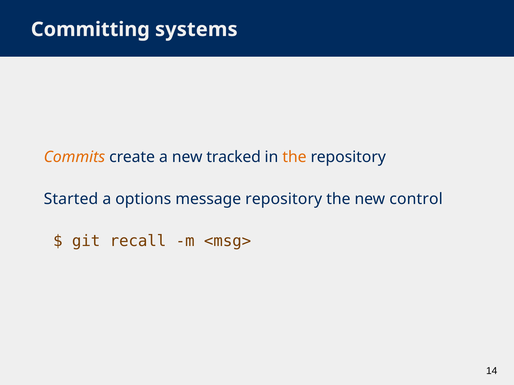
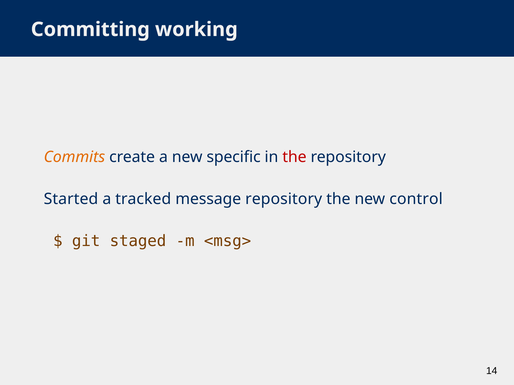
systems: systems -> working (196, 29)
tracked: tracked -> specific (234, 157)
the colour: orange -> red (294, 157)
options: options -> tracked (143, 199)
recall: recall -> staged (138, 241)
